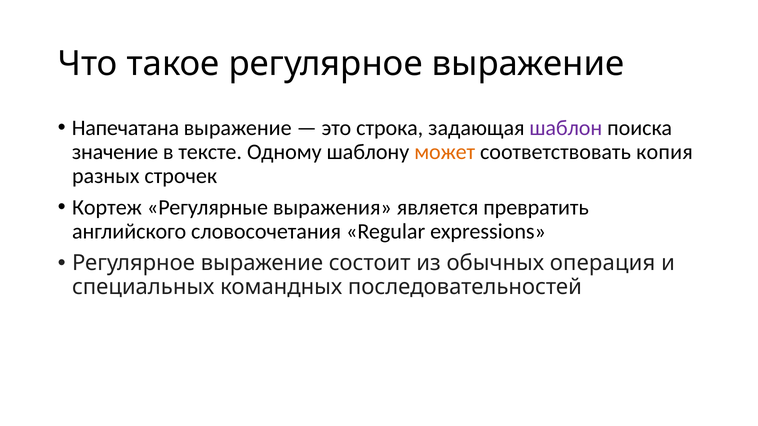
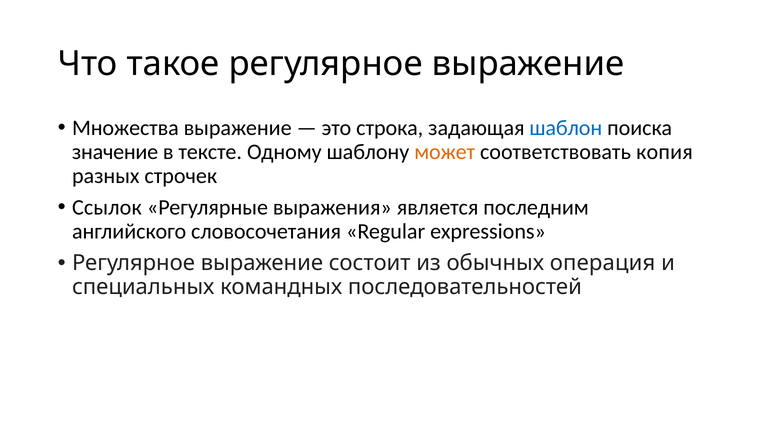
Напечатана: Напечатана -> Множества (125, 128)
шаблон colour: purple -> blue (566, 128)
Кортеж: Кортеж -> Ссылок (107, 208)
превратить: превратить -> последним (536, 208)
